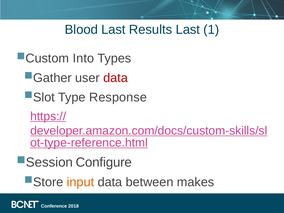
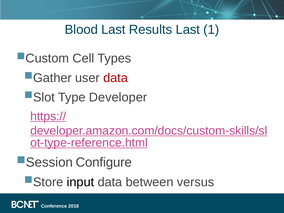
Into: Into -> Cell (83, 58)
Response: Response -> Developer (118, 97)
input colour: orange -> black (80, 182)
makes: makes -> versus (196, 182)
